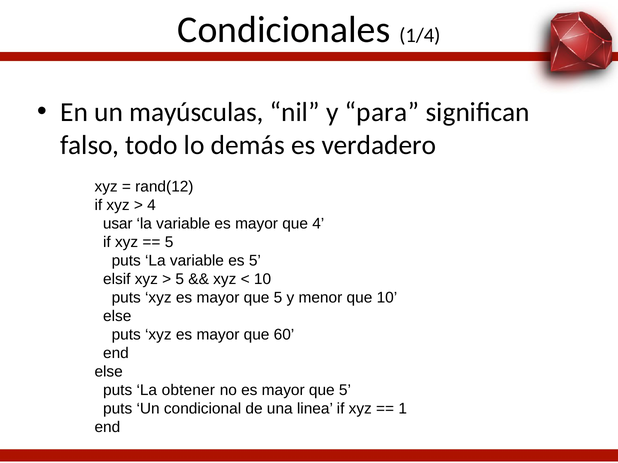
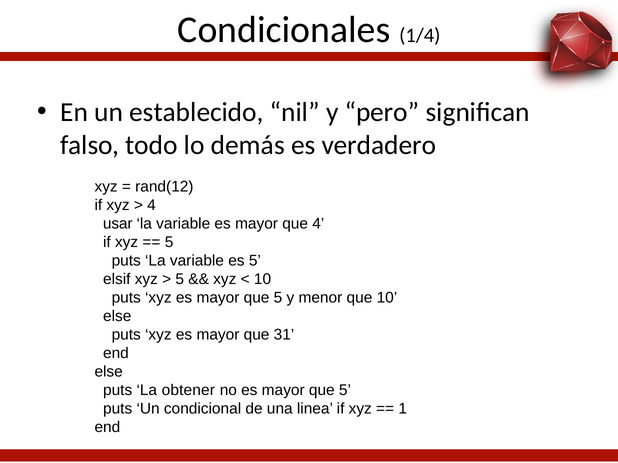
mayúsculas: mayúsculas -> establecido (196, 112)
para: para -> pero (382, 112)
60: 60 -> 31 (284, 335)
